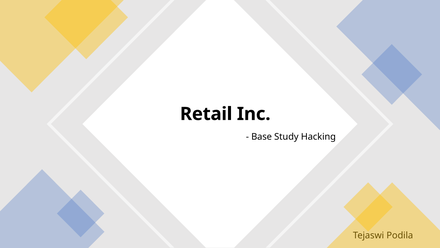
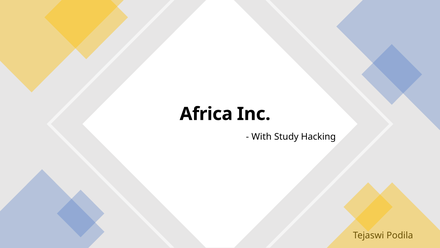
Retail: Retail -> Africa (206, 114)
Base: Base -> With (262, 137)
